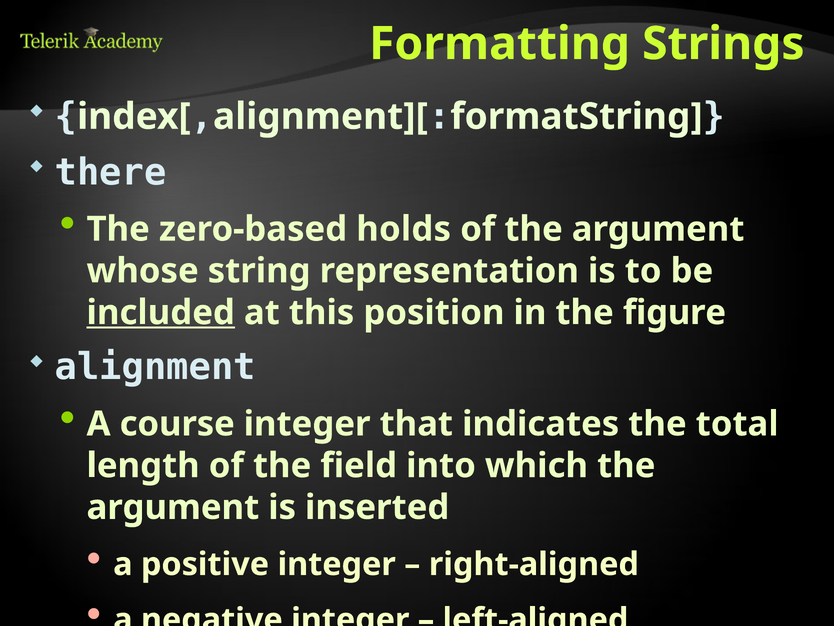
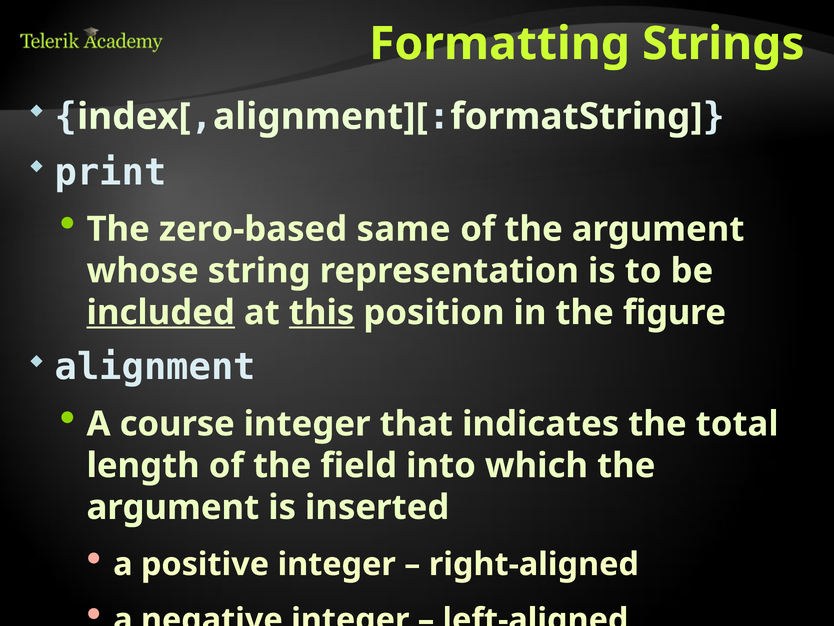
there: there -> print (111, 172)
holds: holds -> same (404, 229)
this underline: none -> present (322, 312)
